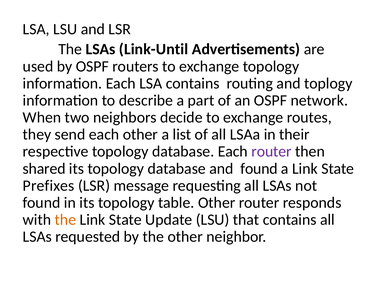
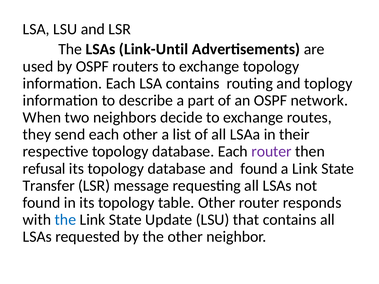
shared: shared -> refusal (44, 169)
Prefixes: Prefixes -> Transfer (49, 186)
the colour: orange -> blue (65, 220)
